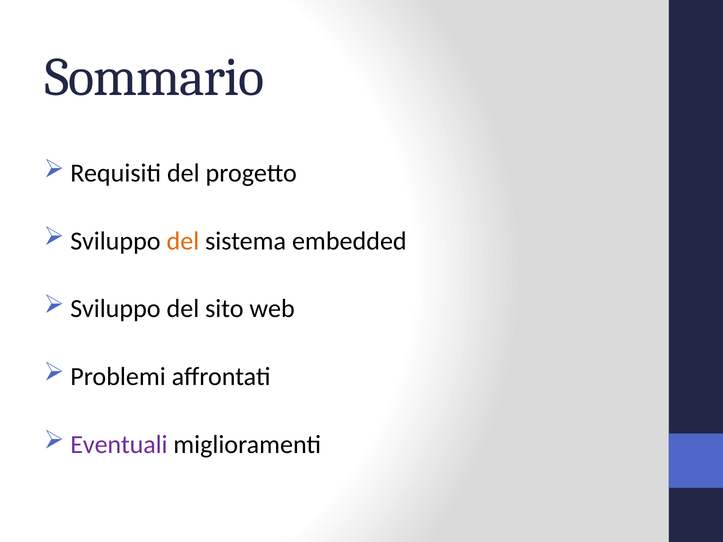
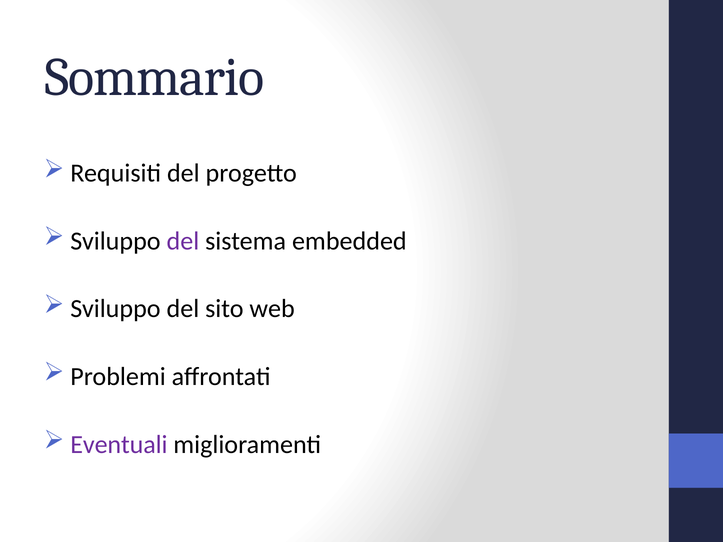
del colour: orange -> purple (183, 241)
